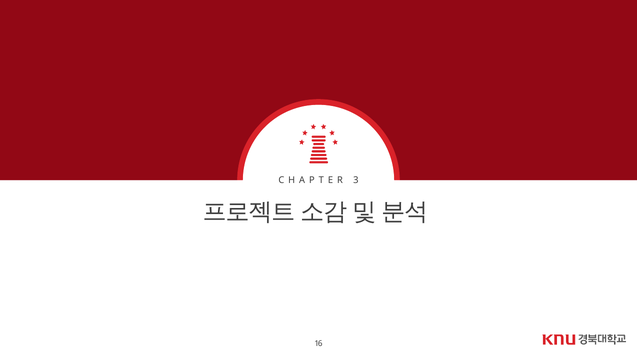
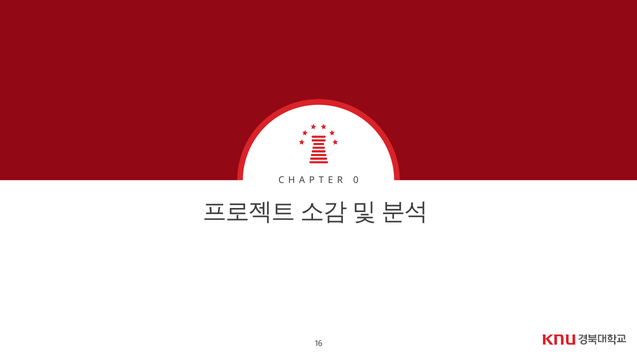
3: 3 -> 0 (356, 180)
